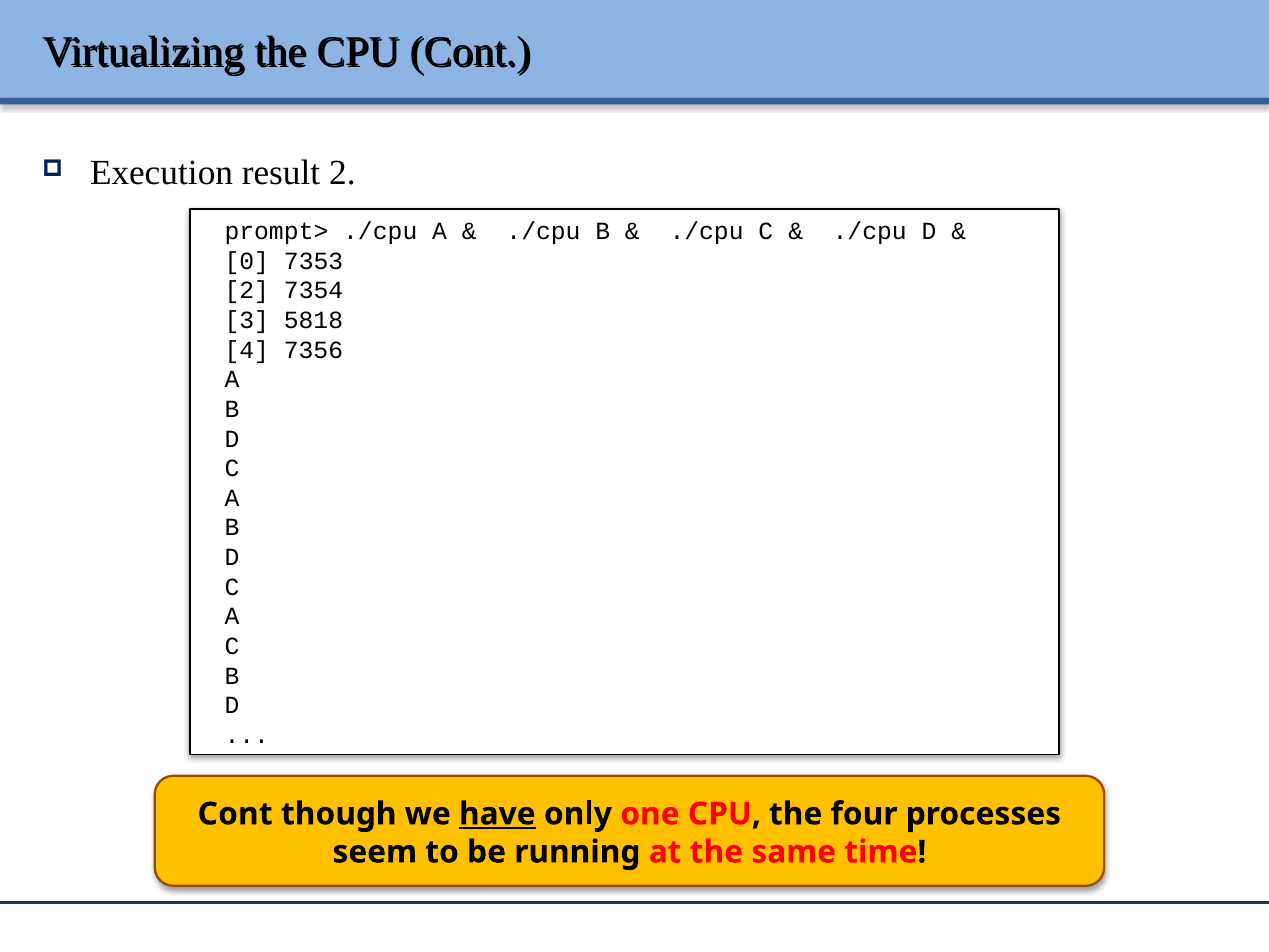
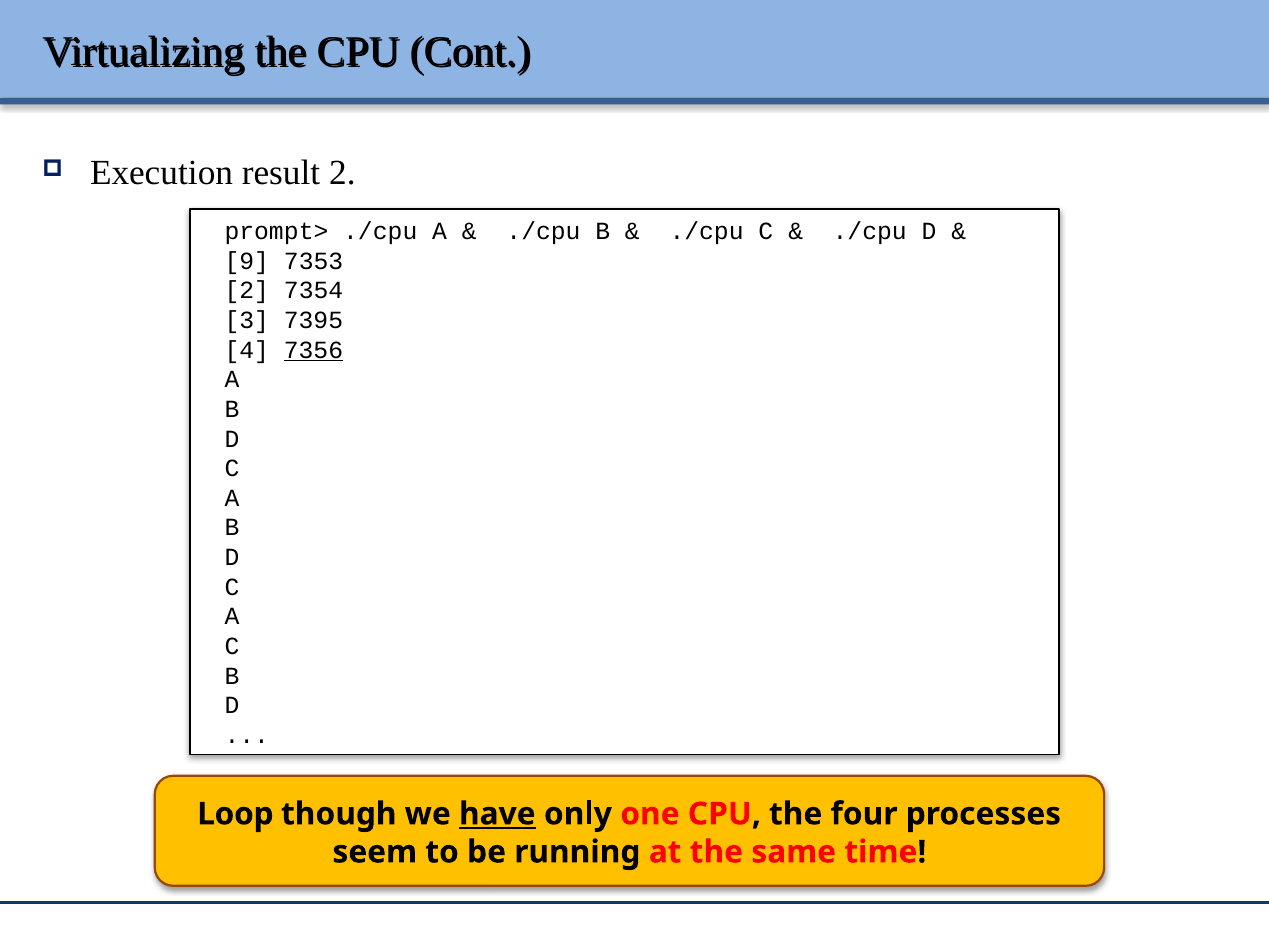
0: 0 -> 9 (247, 261)
5818: 5818 -> 7395 (313, 320)
7356 underline: none -> present (313, 350)
Cont: Cont -> Loop (235, 814)
